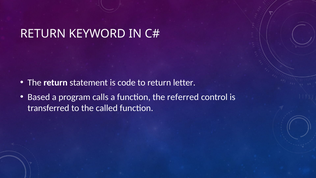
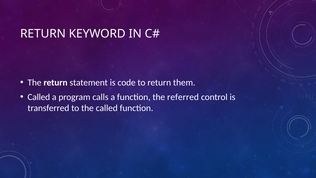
letter: letter -> them (184, 83)
Based: Based -> Called (39, 97)
